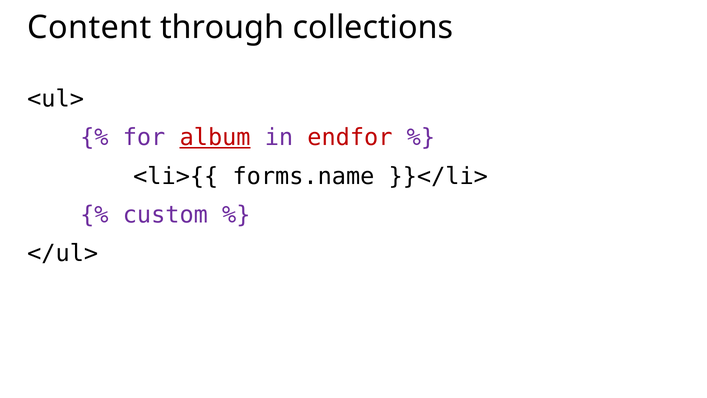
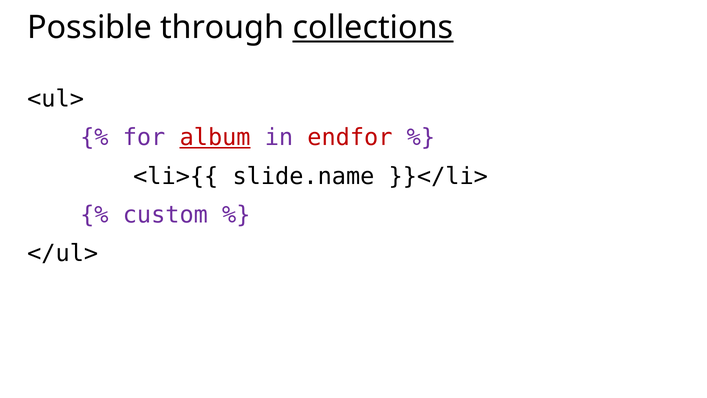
Content: Content -> Possible (90, 27)
collections underline: none -> present (373, 27)
forms.name: forms.name -> slide.name (303, 176)
